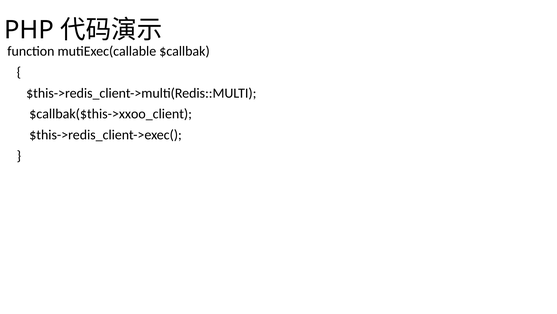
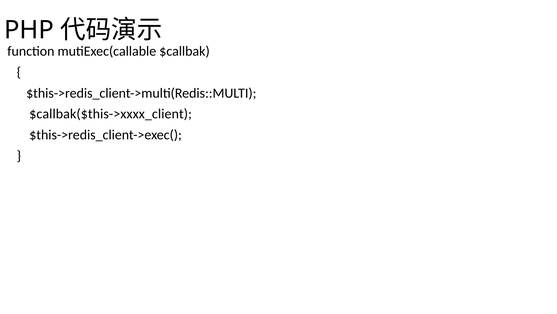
$callbak($this->xxoo_client: $callbak($this->xxoo_client -> $callbak($this->xxxx_client (111, 114)
